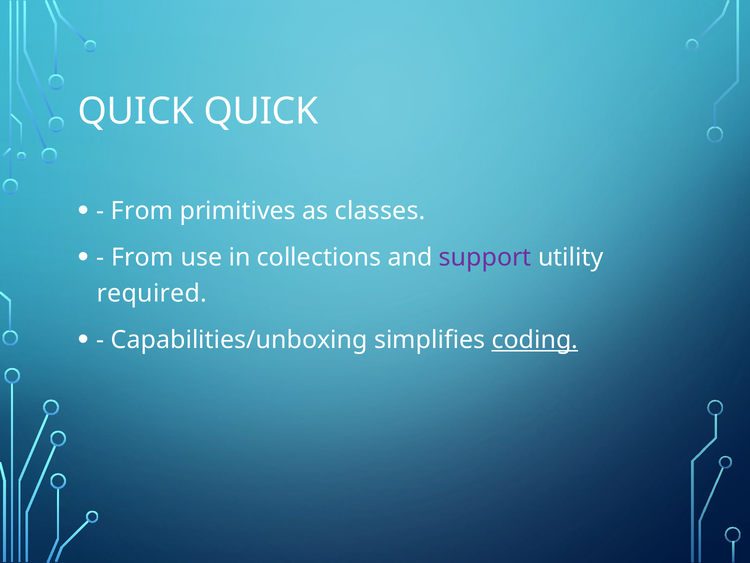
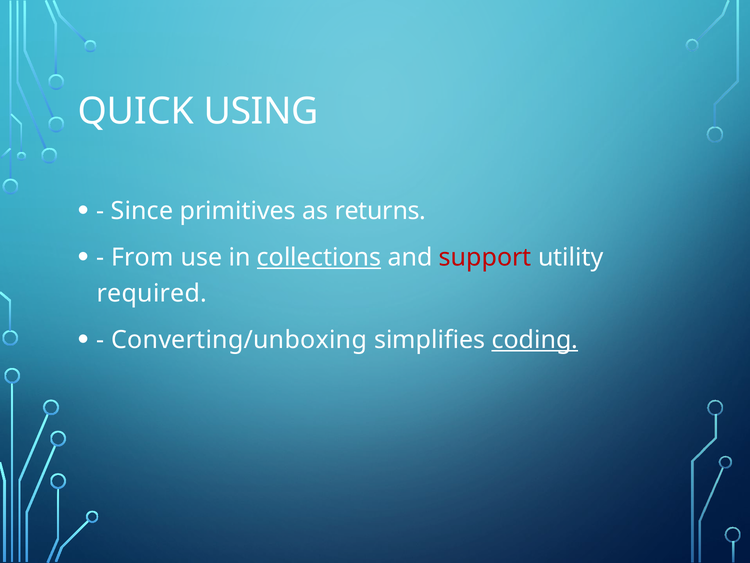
QUICK QUICK: QUICK -> USING (261, 111)
From: From -> Since (142, 211)
classes: classes -> returns (380, 211)
collections underline: none -> present (319, 257)
support colour: purple -> red (485, 257)
Capabilities/unboxing: Capabilities/unboxing -> Converting/unboxing (239, 340)
